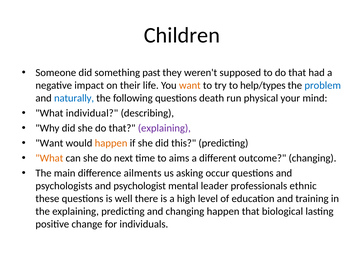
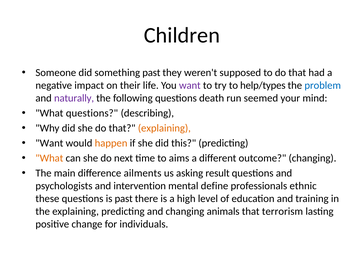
want colour: orange -> purple (190, 85)
naturally colour: blue -> purple (74, 98)
physical: physical -> seemed (261, 98)
What individual: individual -> questions (92, 113)
explaining colour: purple -> orange (164, 128)
occur: occur -> result (218, 173)
psychologist: psychologist -> intervention (140, 186)
leader: leader -> define (215, 186)
is well: well -> past (124, 199)
changing happen: happen -> animals (223, 211)
biological: biological -> terrorism (282, 211)
